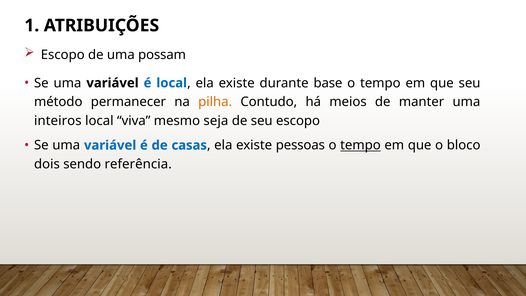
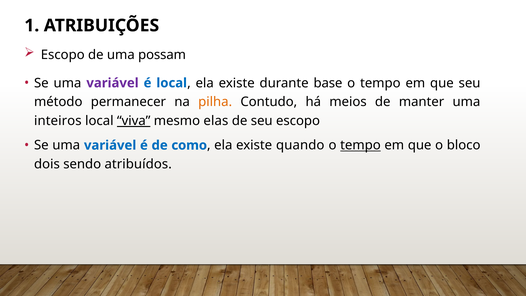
variável colour: black -> purple (113, 83)
viva underline: none -> present (134, 121)
seja: seja -> elas (216, 121)
casas: casas -> como (189, 145)
pessoas: pessoas -> quando (300, 145)
referência: referência -> atribuídos (138, 164)
